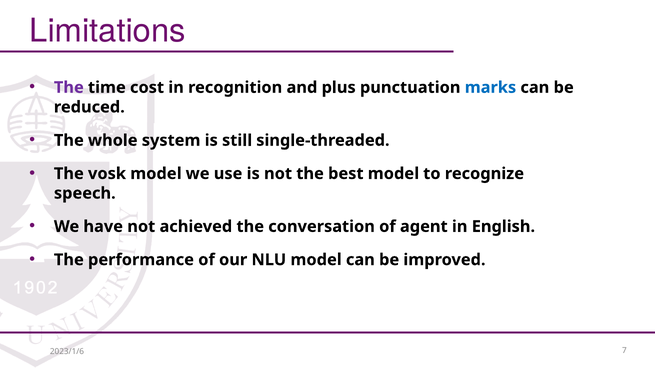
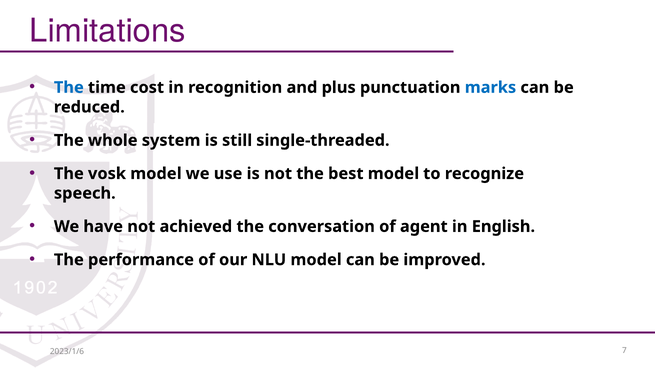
The colour: purple -> blue (69, 88)
